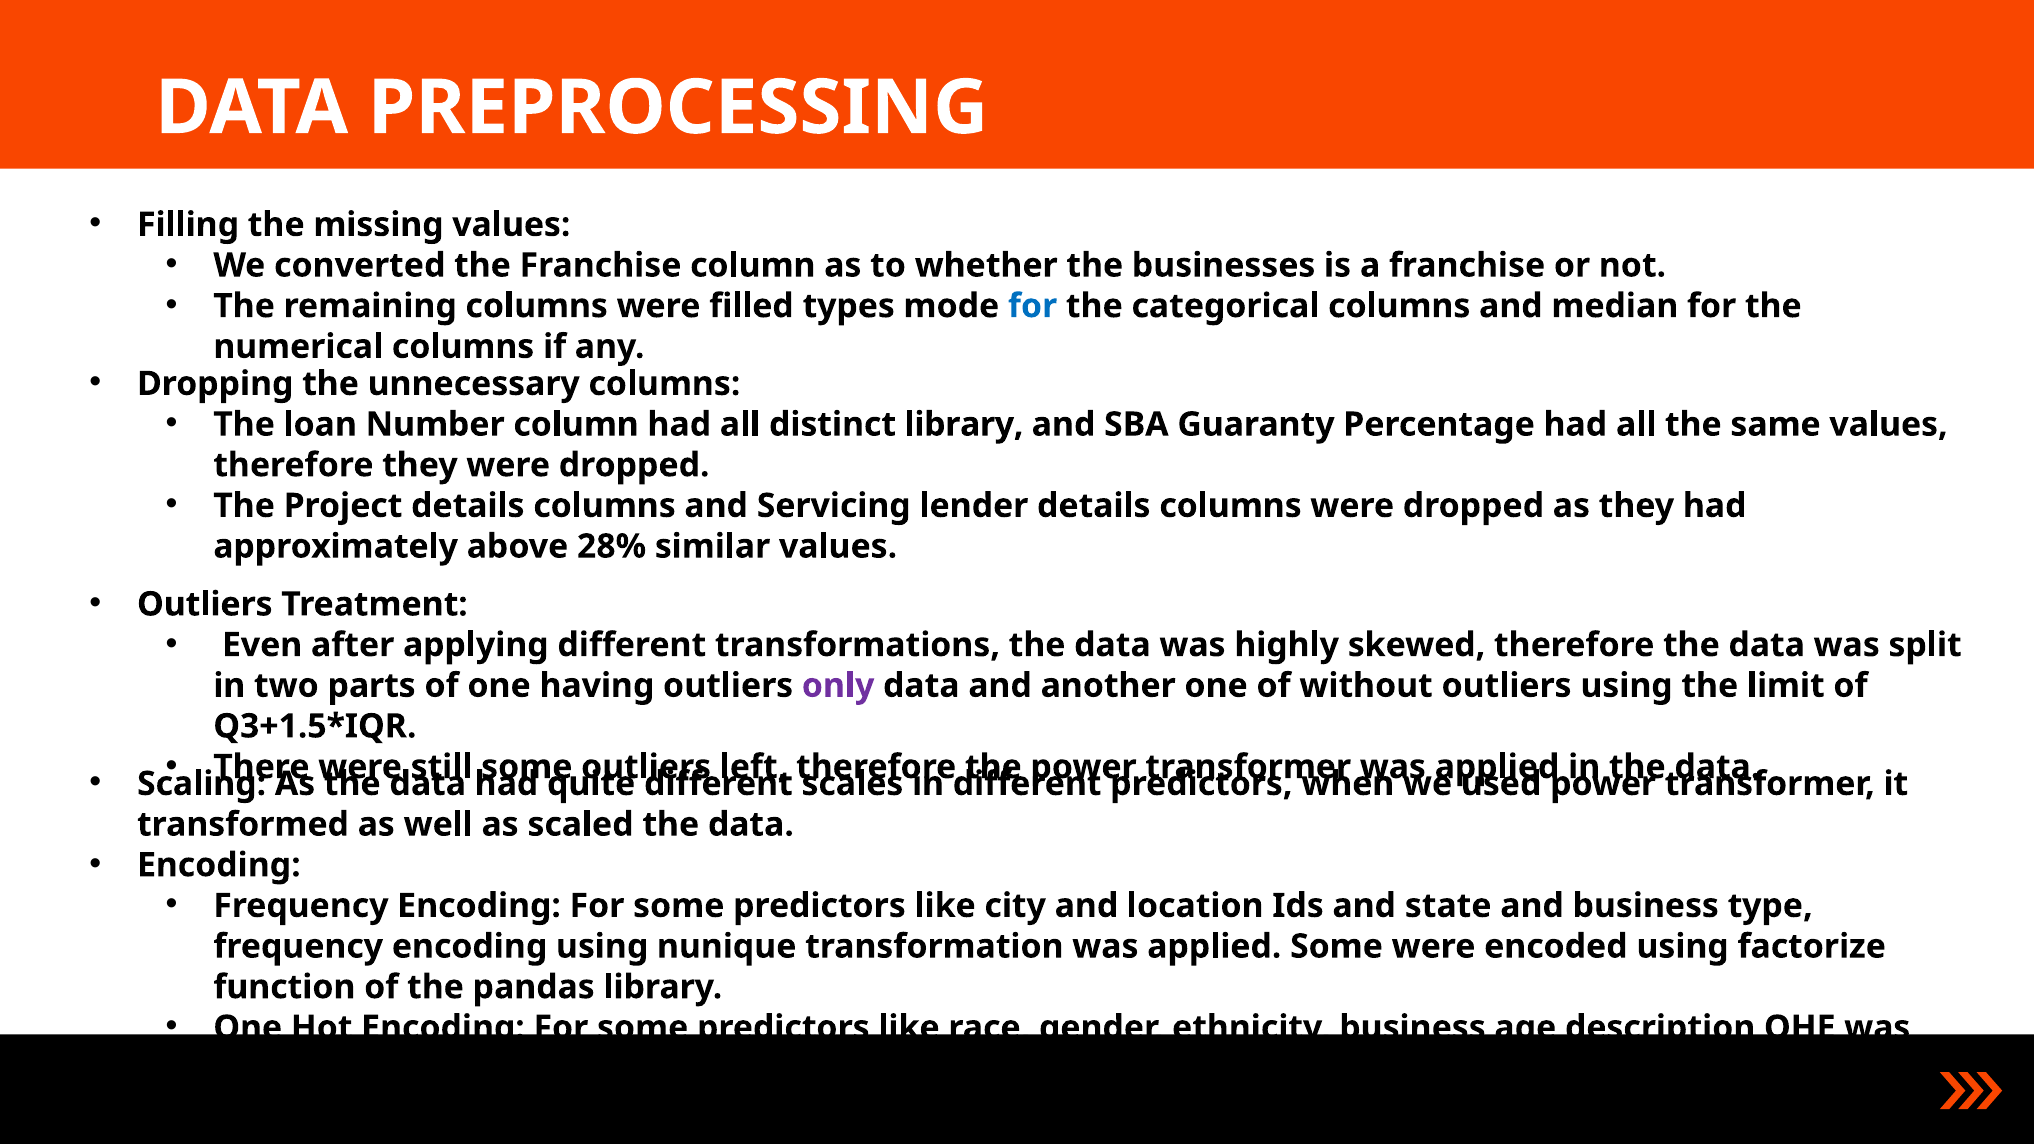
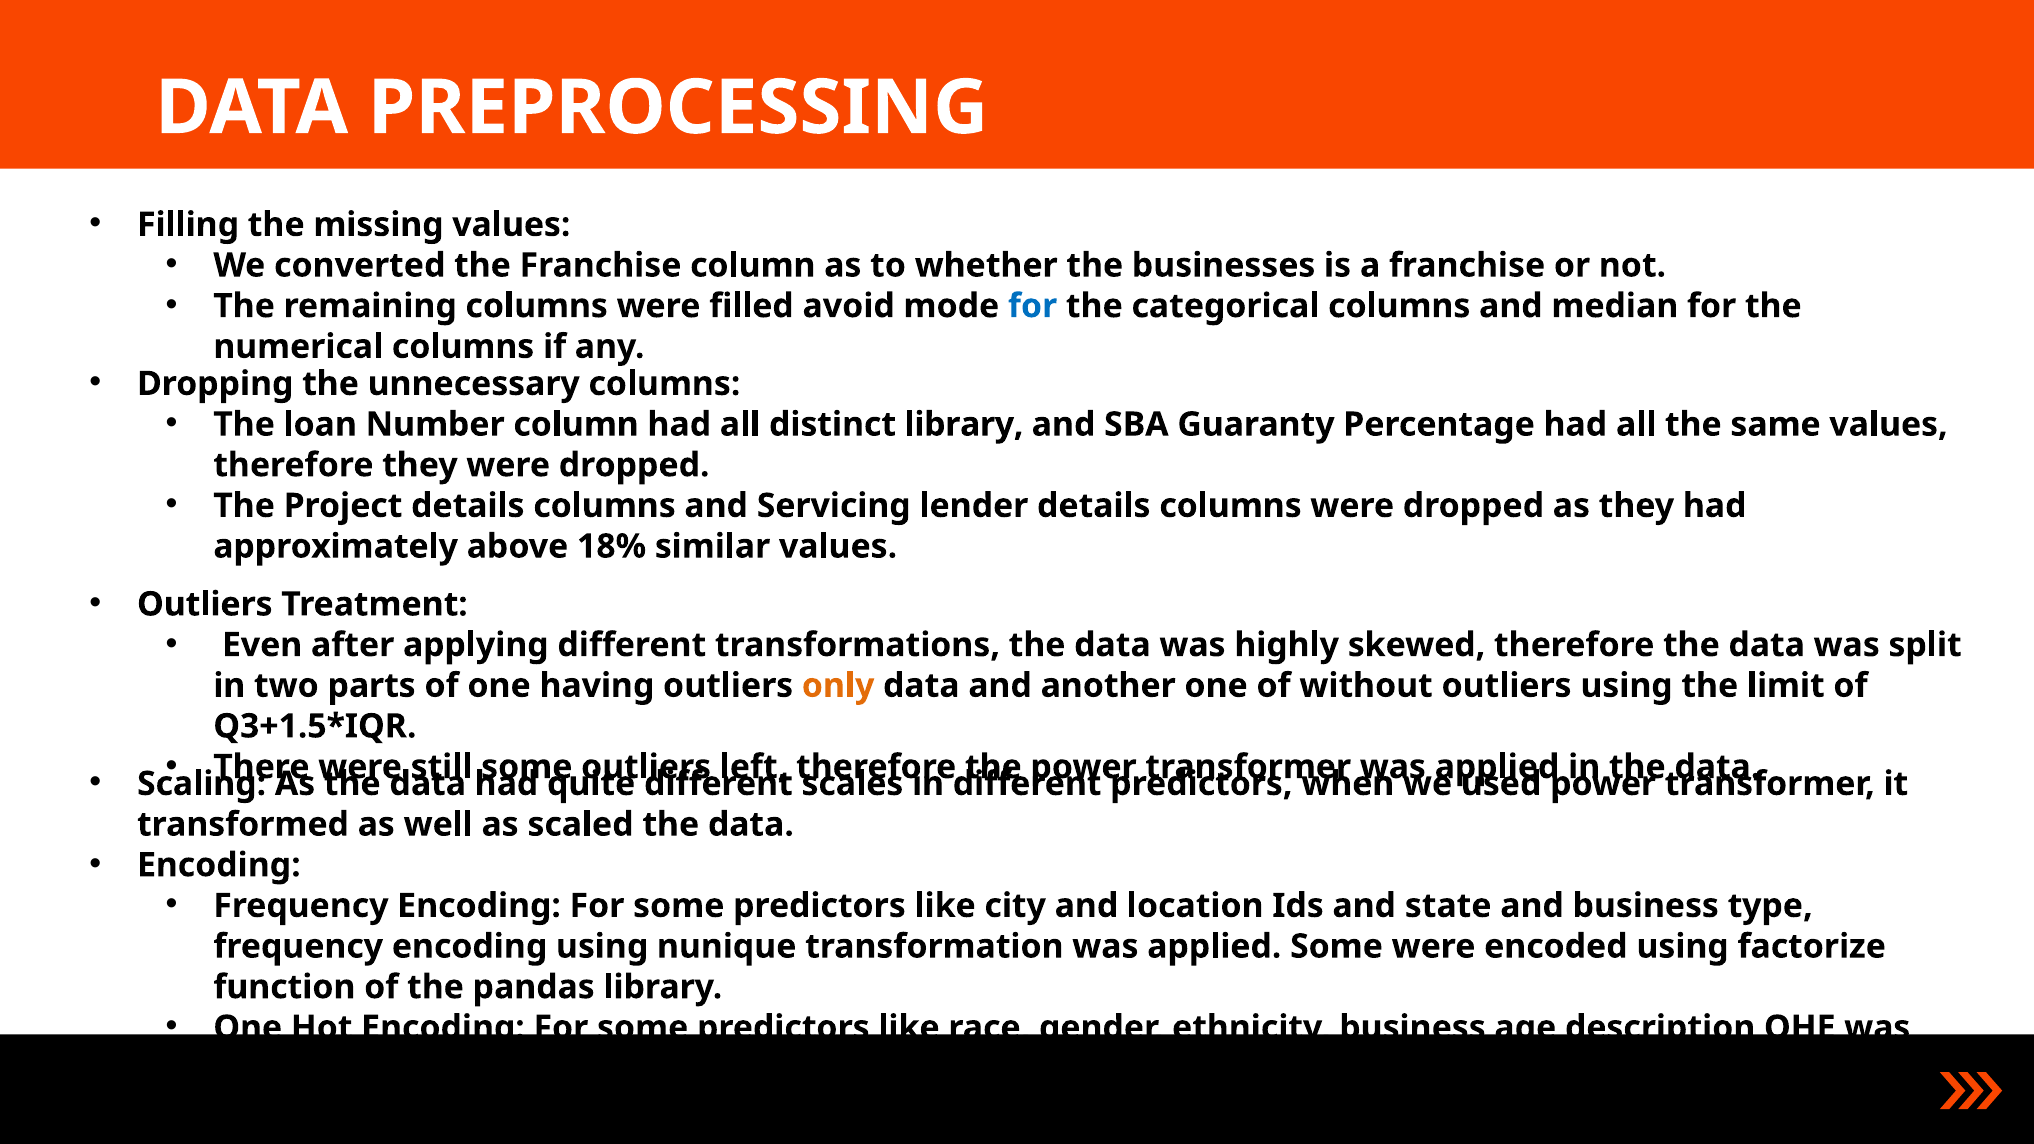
types: types -> avoid (849, 306)
28%: 28% -> 18% (612, 546)
only colour: purple -> orange (838, 686)
